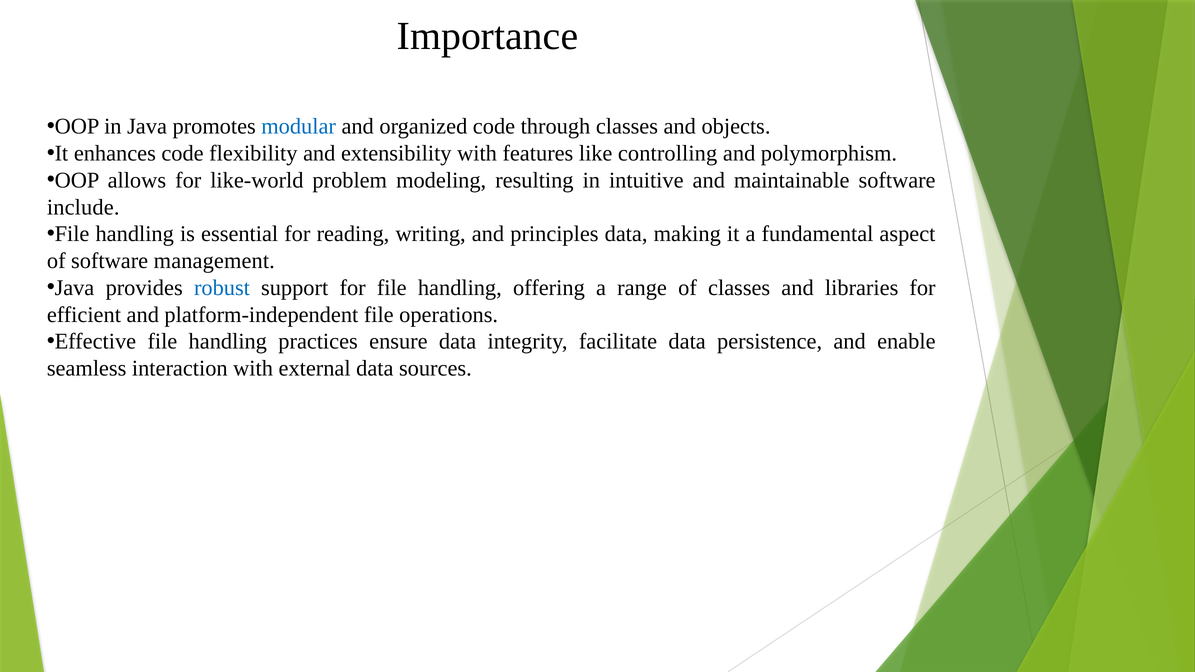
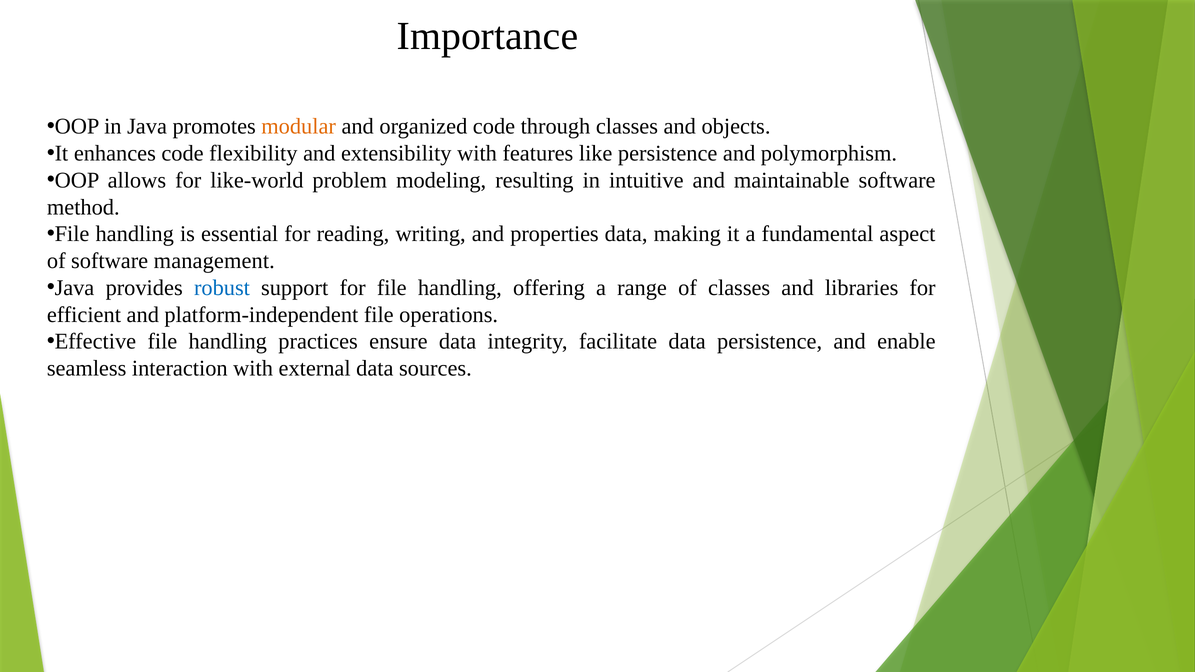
modular colour: blue -> orange (299, 127)
like controlling: controlling -> persistence (668, 153)
include: include -> method (83, 207)
principles: principles -> properties (554, 234)
